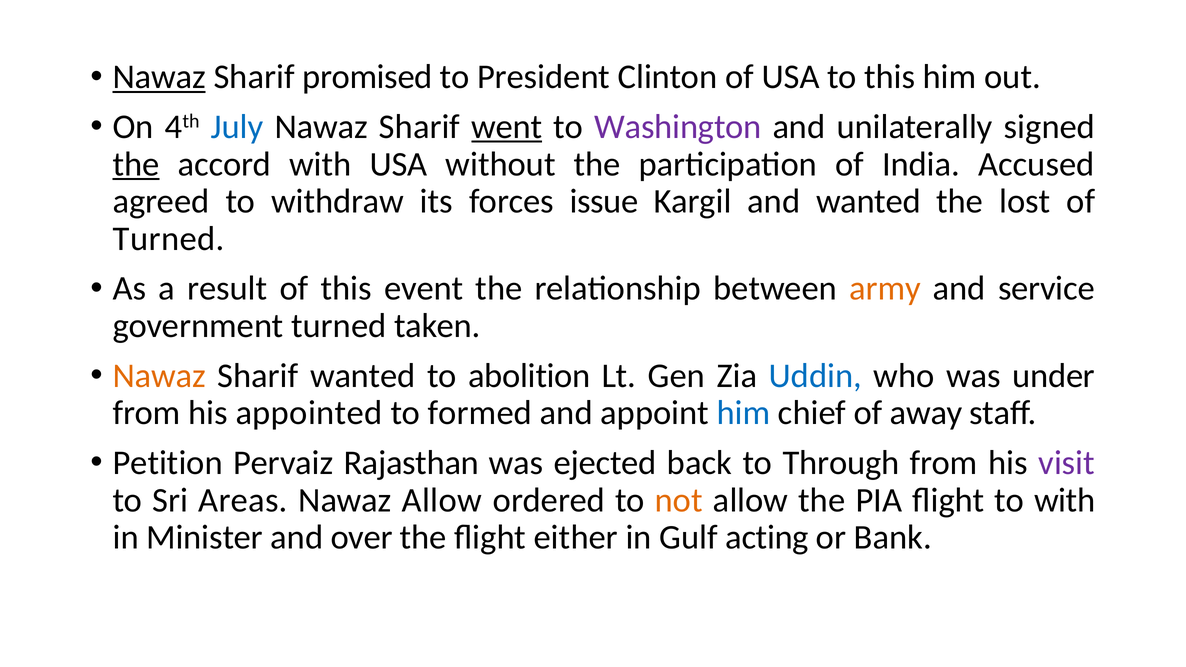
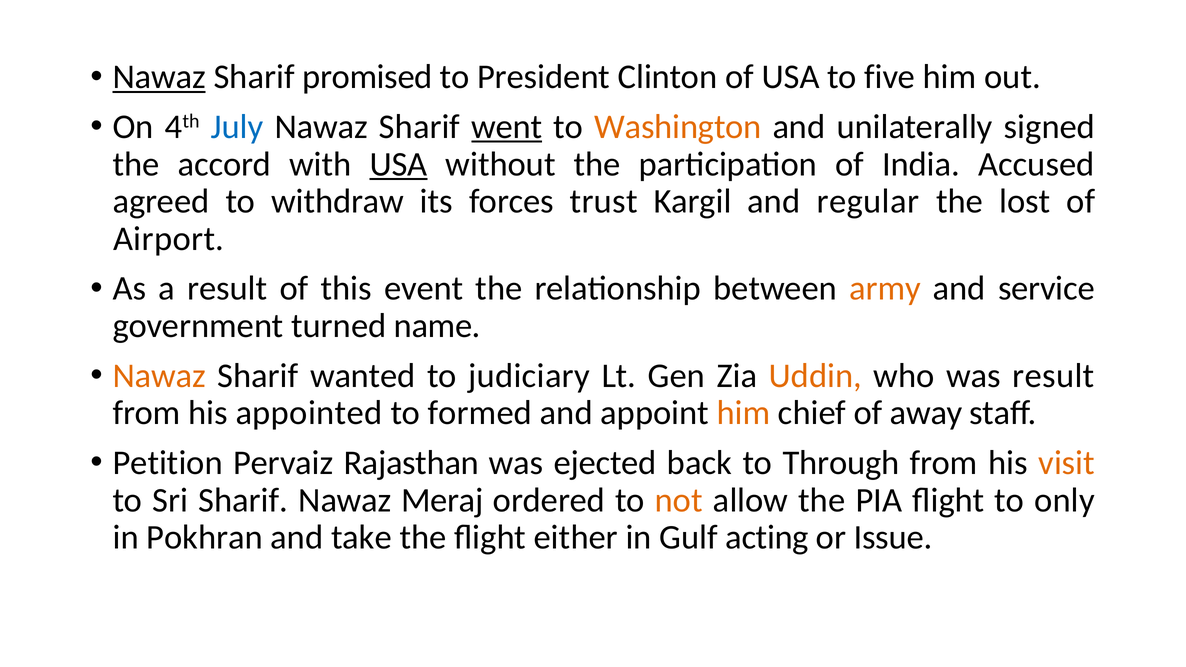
to this: this -> five (890, 77)
Washington colour: purple -> orange (678, 127)
the underline: present -> none (136, 164)
USA underline: none -> present (398, 164)
issue: issue -> trust (604, 202)
and wanted: wanted -> regular (868, 202)
Turned: Turned -> Airport (169, 239)
taken: taken -> name (437, 326)
abolition: abolition -> judiciary (529, 376)
Uddin colour: blue -> orange (815, 376)
was under: under -> result (1053, 376)
him colour: blue -> orange (743, 413)
visit colour: purple -> orange (1067, 463)
Sri Areas: Areas -> Sharif (243, 500)
Nawaz Allow: Allow -> Meraj (442, 500)
to with: with -> only (1064, 500)
Minister: Minister -> Pokhran (205, 538)
over: over -> take (361, 538)
Bank: Bank -> Issue (893, 538)
